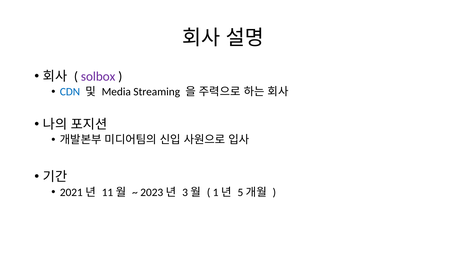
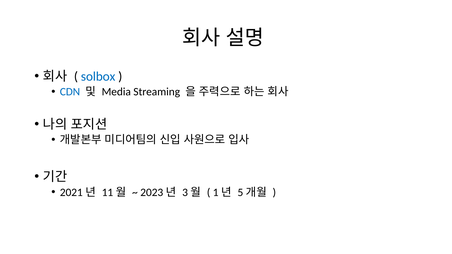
solbox colour: purple -> blue (98, 76)
